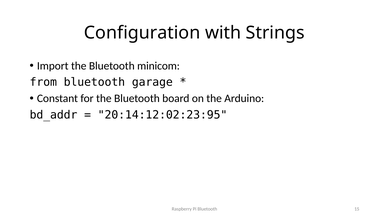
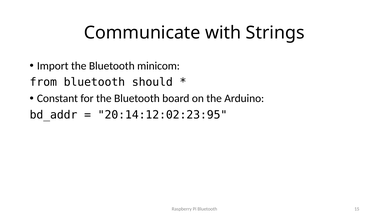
Configuration: Configuration -> Communicate (142, 33)
garage: garage -> should (152, 82)
